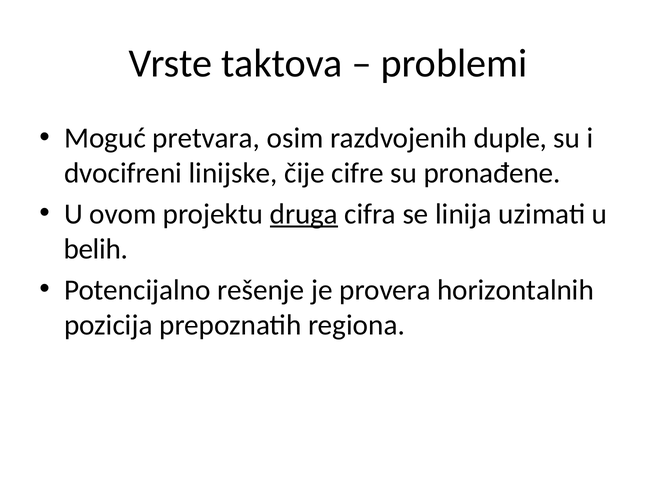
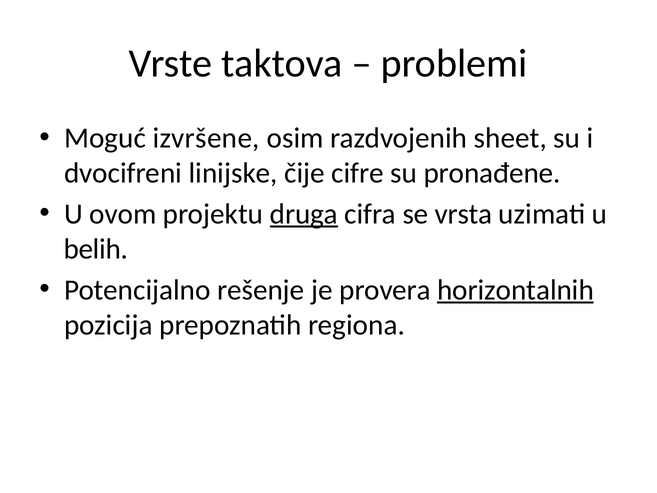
pretvara: pretvara -> izvršene (206, 138)
duple: duple -> sheet (510, 138)
linija: linija -> vrsta (464, 214)
horizontalnih underline: none -> present (516, 290)
